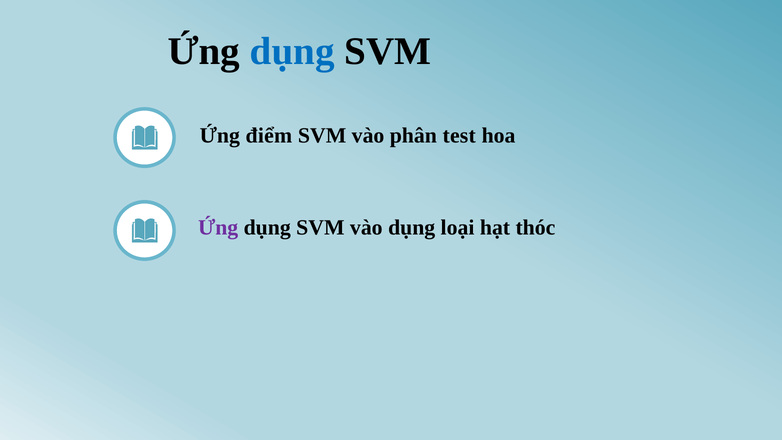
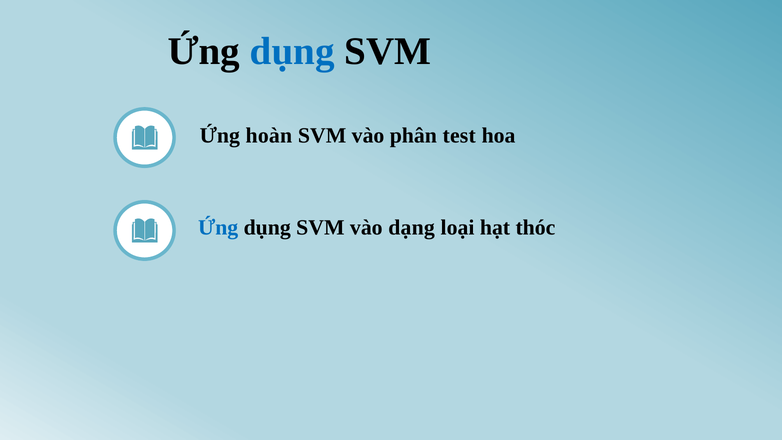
điểm: điểm -> hoàn (269, 135)
Ứng colour: purple -> blue (218, 227)
vào dụng: dụng -> dạng (412, 227)
